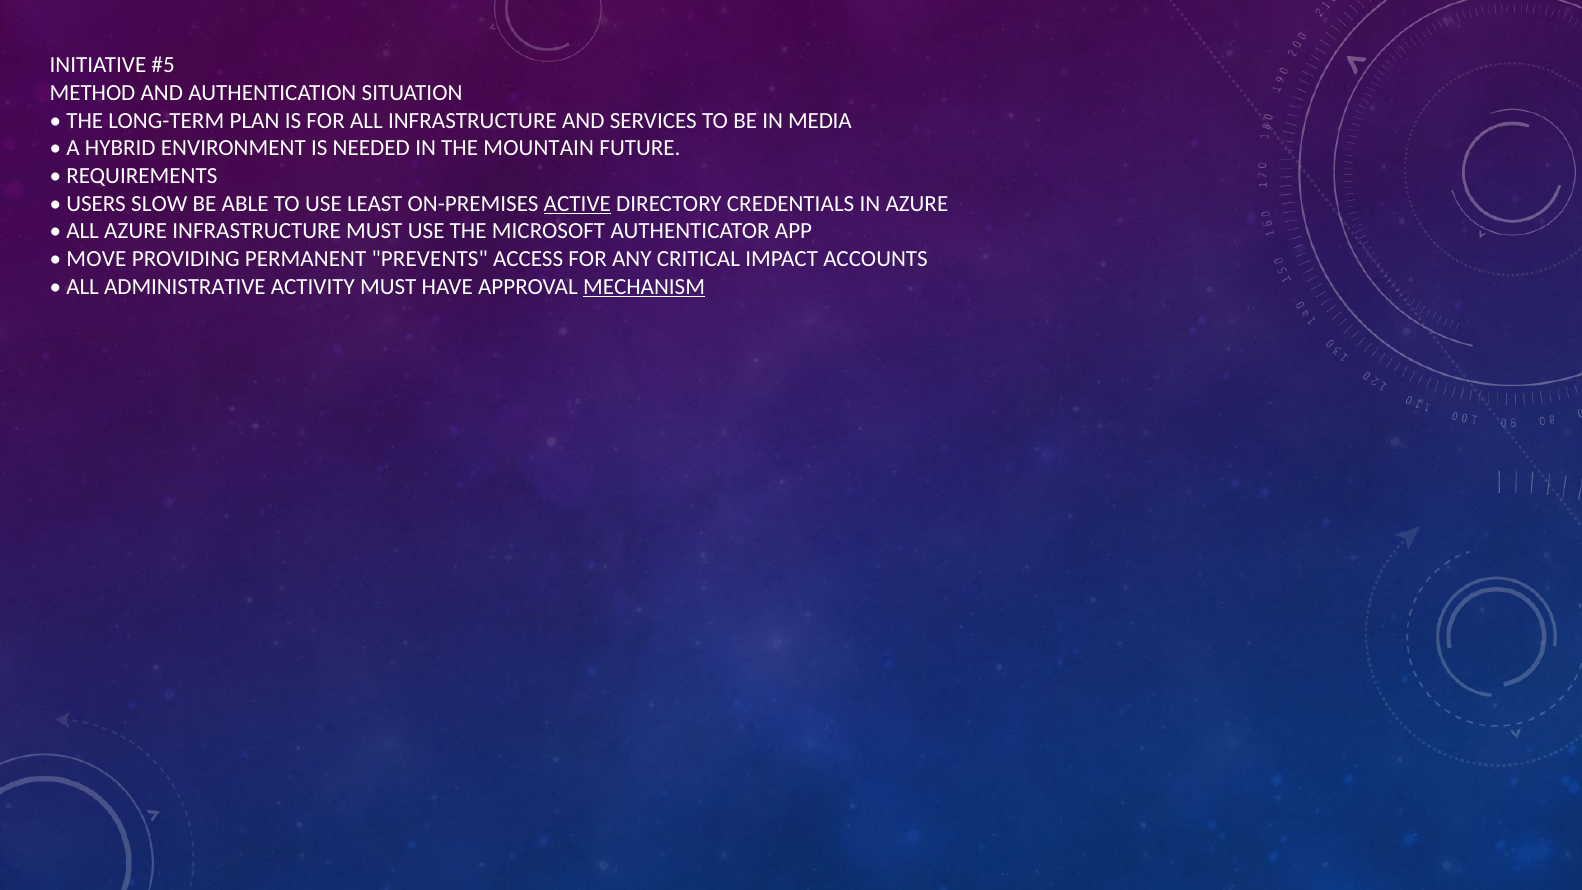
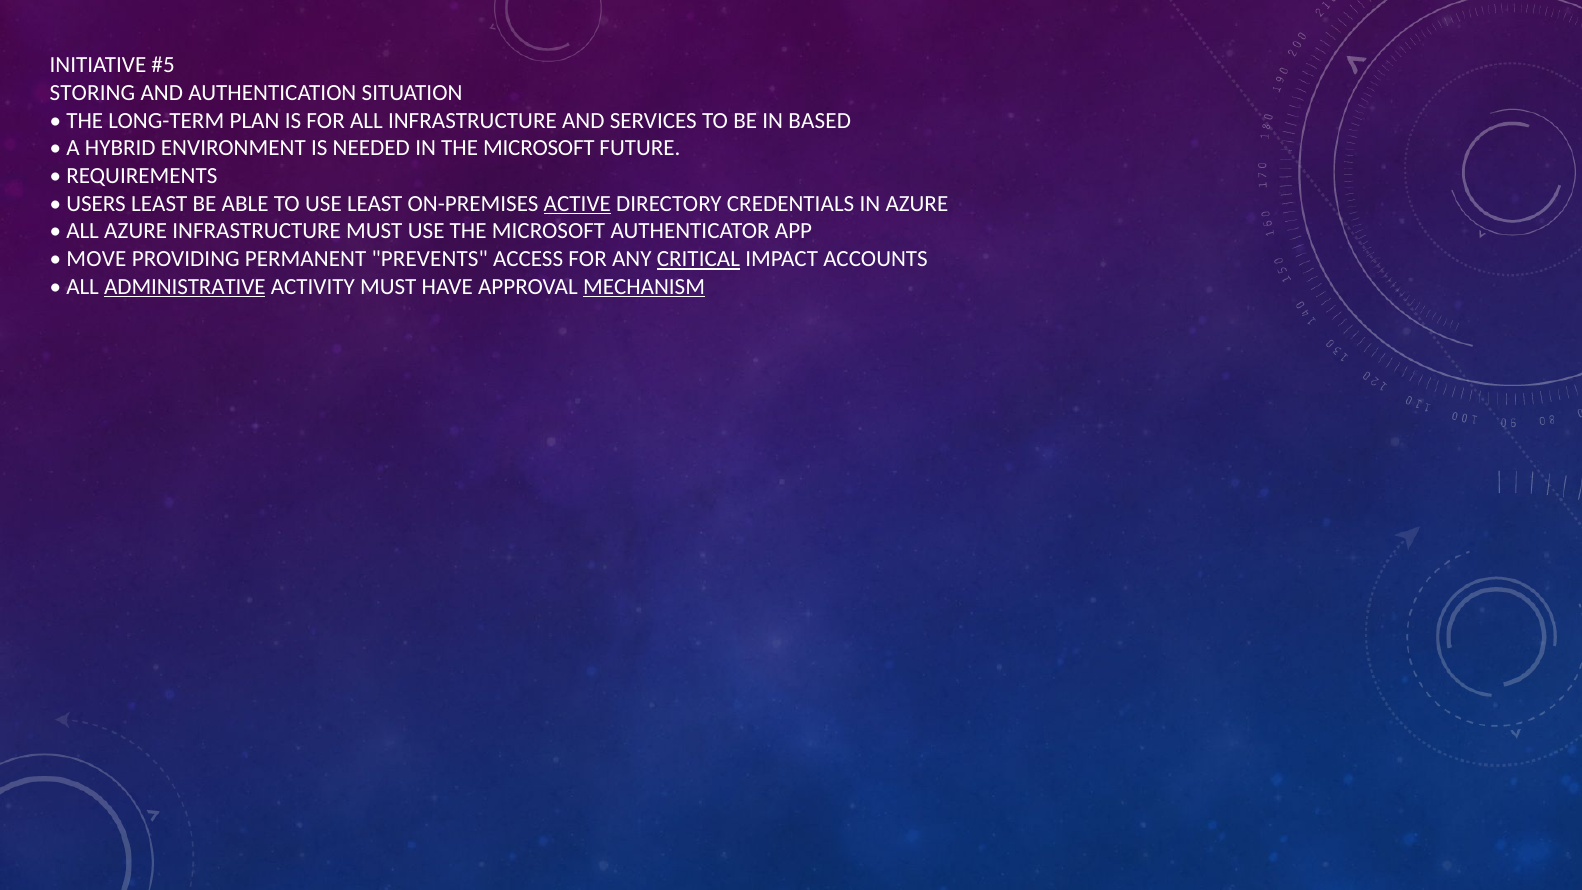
METHOD: METHOD -> STORING (92, 93)
MEDIA: MEDIA -> BASED (820, 120)
IN THE MOUNTAIN: MOUNTAIN -> MICROSOFT (539, 148)
USERS SLOW: SLOW -> LEAST (159, 204)
CRITICAL underline: none -> present (698, 259)
ADMINISTRATIVE underline: none -> present (185, 287)
